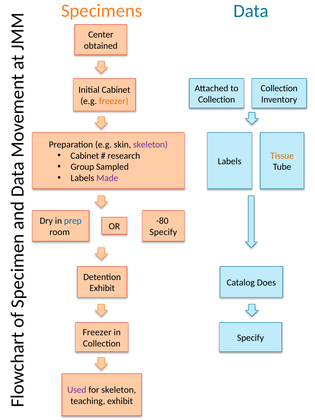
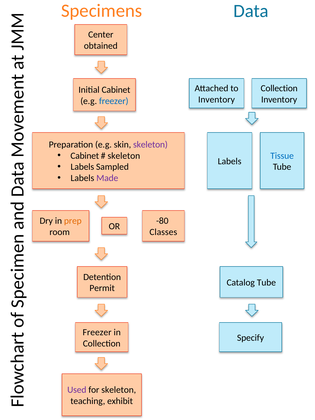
Collection: Collection -> Inventory (216, 99)
freezer colour: orange -> blue (114, 101)
research: research -> skeleton (124, 156)
Tissue colour: orange -> blue (282, 156)
Group: Group -> Labels (82, 167)
prep colour: blue -> orange (73, 221)
Specify: Specify -> Classes (163, 232)
Catalog Does: Does -> Tube (266, 283)
Exhibit: Exhibit -> Permit (102, 288)
